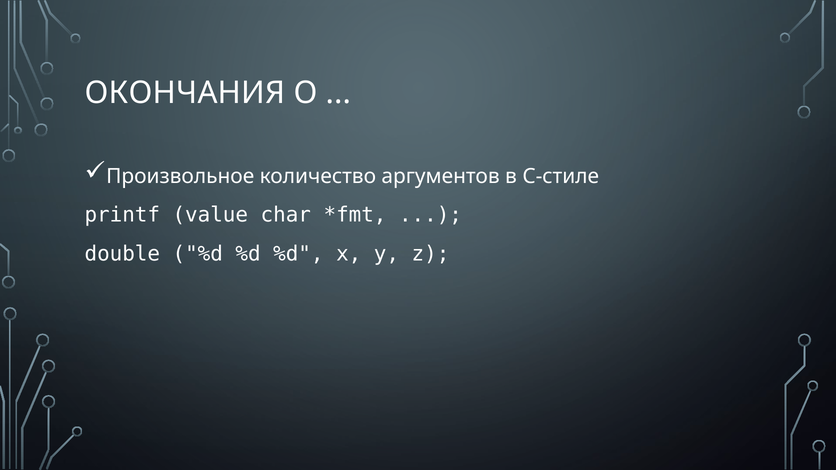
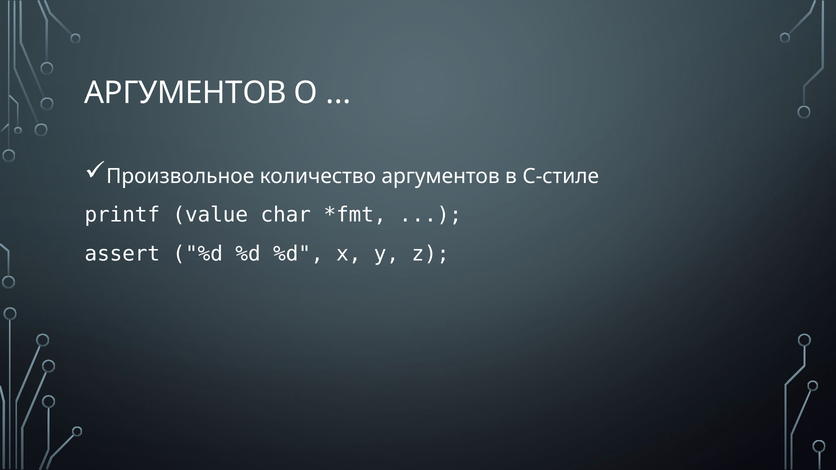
ОКОНЧАНИЯ: ОКОНЧАНИЯ -> АРГУМЕНТОВ (185, 93)
double: double -> assert (122, 254)
